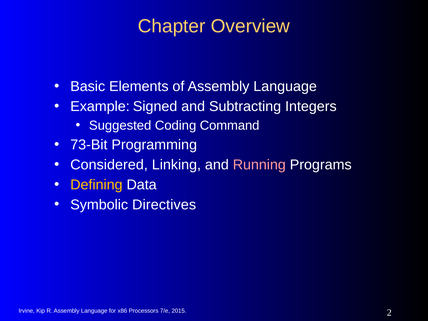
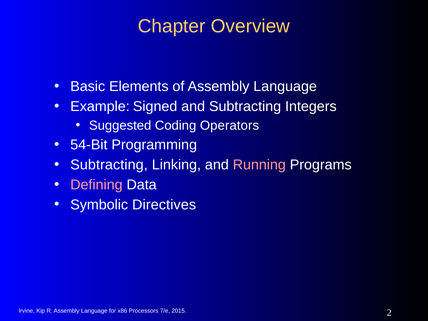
Command: Command -> Operators (230, 126)
73-Bit: 73-Bit -> 54-Bit (89, 145)
Considered: Considered -> Subtracting (109, 165)
Defining colour: yellow -> pink (96, 185)
